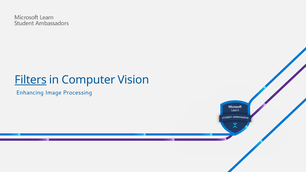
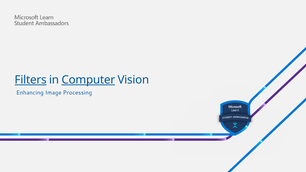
Computer underline: none -> present (88, 80)
